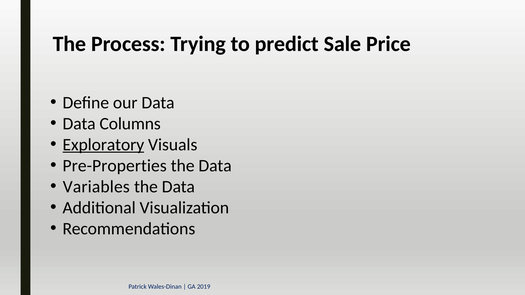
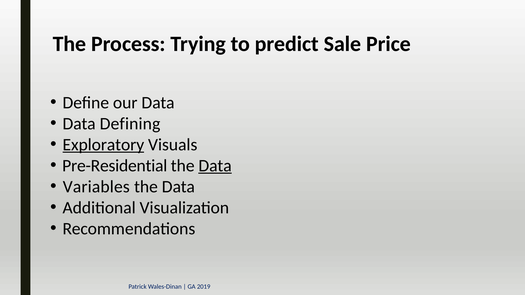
Columns: Columns -> Defining (130, 124)
Pre-Properties: Pre-Properties -> Pre-Residential (115, 166)
Data underline: none -> present (215, 166)
